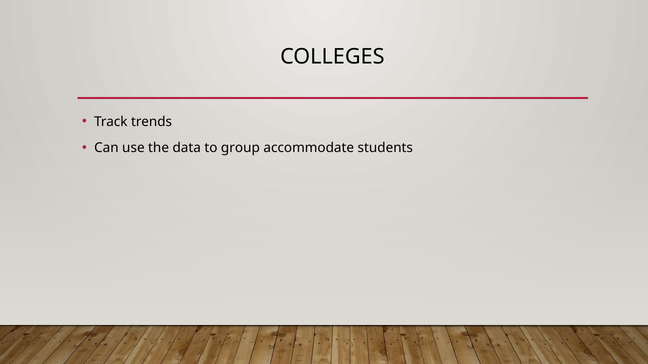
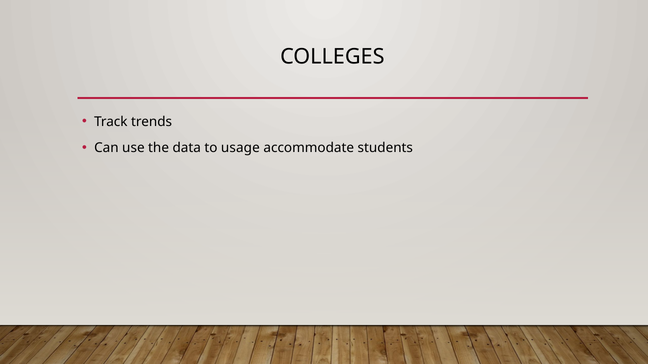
group: group -> usage (240, 148)
